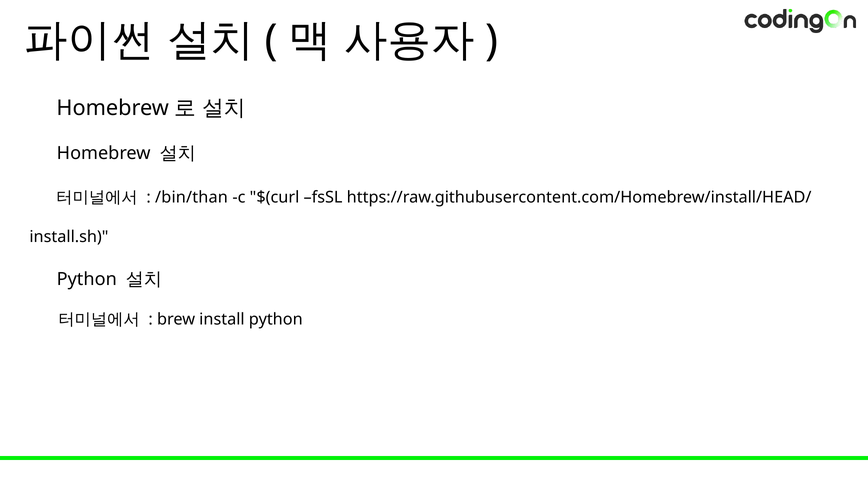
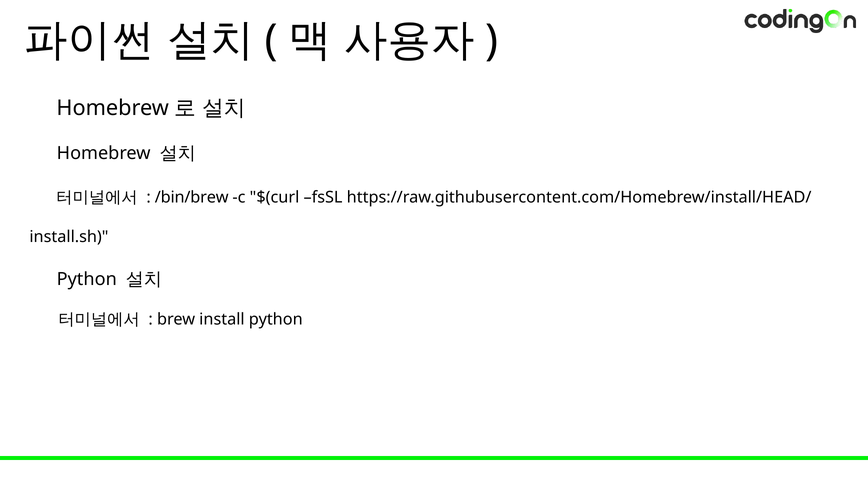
/bin/than: /bin/than -> /bin/brew (192, 197)
